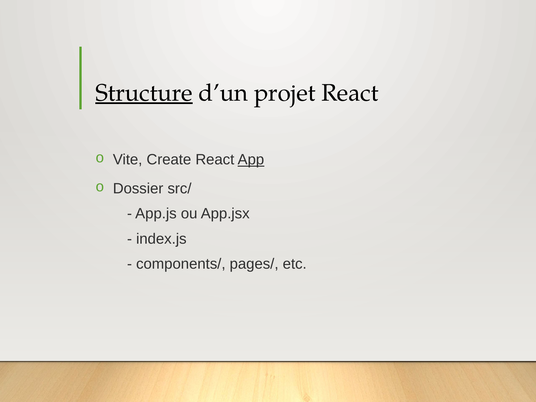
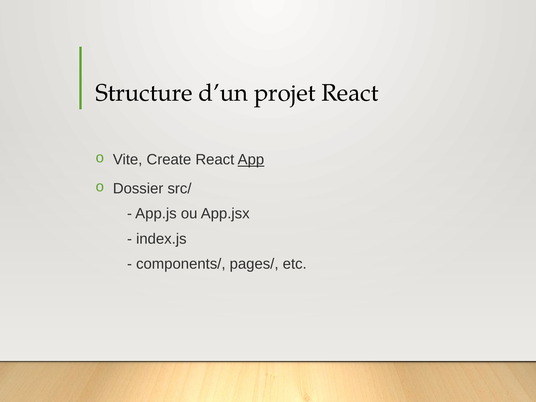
Structure underline: present -> none (144, 93)
